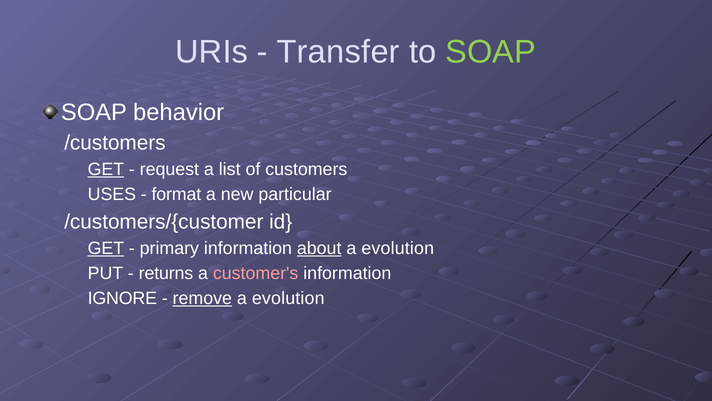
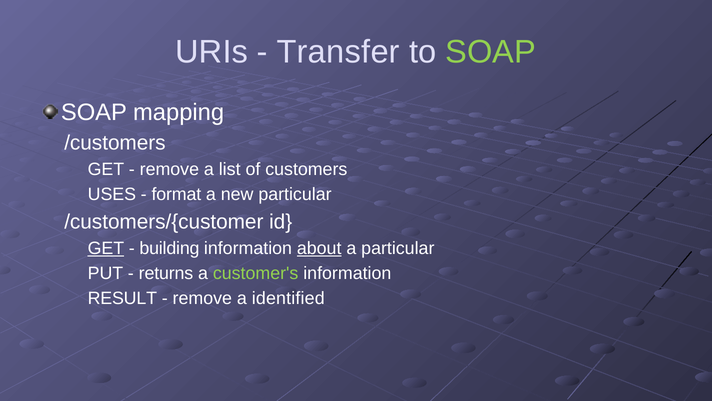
behavior: behavior -> mapping (179, 112)
GET underline: present -> none (106, 169)
request: request -> remove (169, 169)
primary: primary -> building (169, 248)
evolution: evolution -> particular (398, 248)
customer's colour: pink -> light green (256, 273)
IGNORE: IGNORE -> RESULT (122, 298)
remove underline: present -> none (202, 298)
evolution: evolution -> identified (288, 298)
